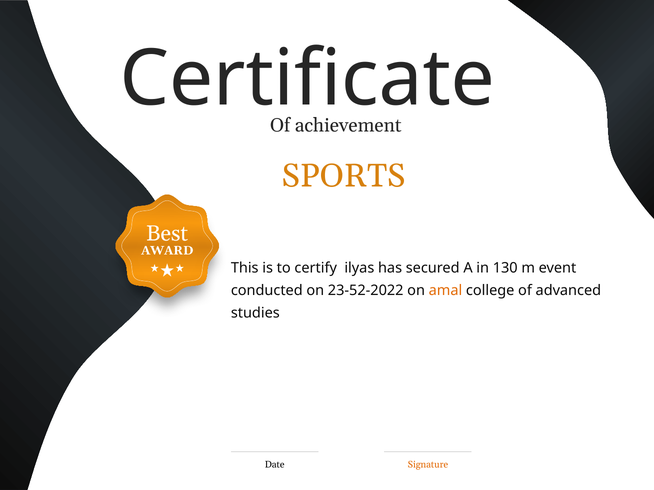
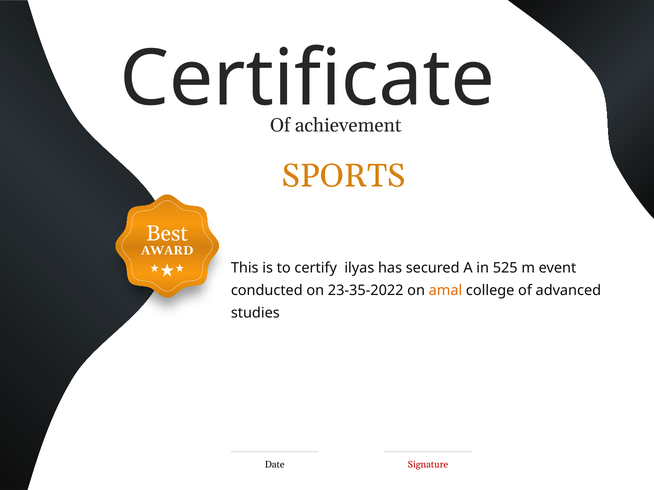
130: 130 -> 525 (505, 268)
23-52-2022: 23-52-2022 -> 23-35-2022 (366, 291)
Signature colour: orange -> red (428, 465)
